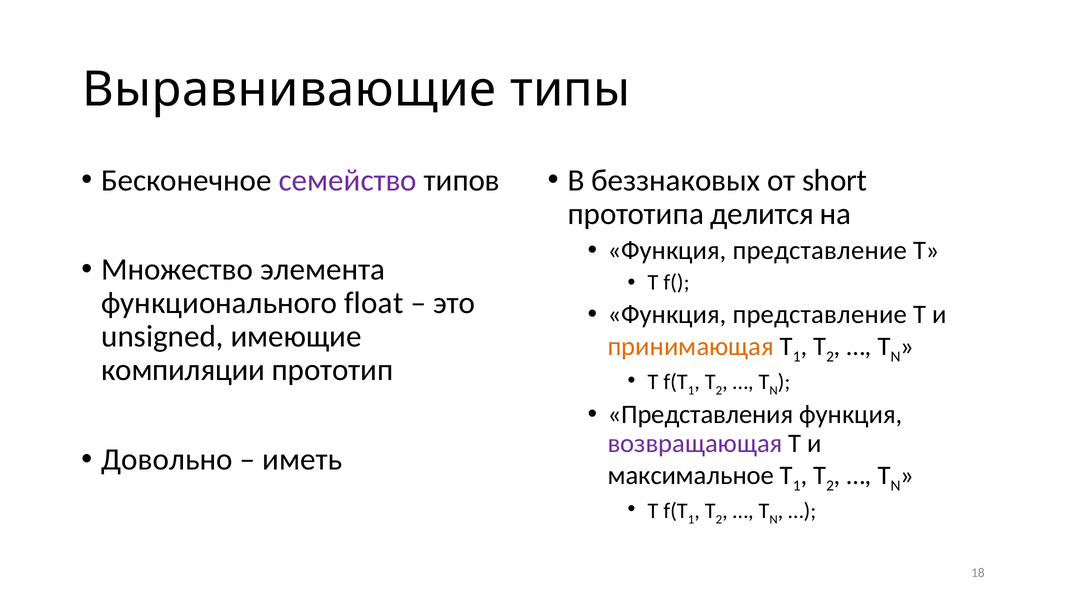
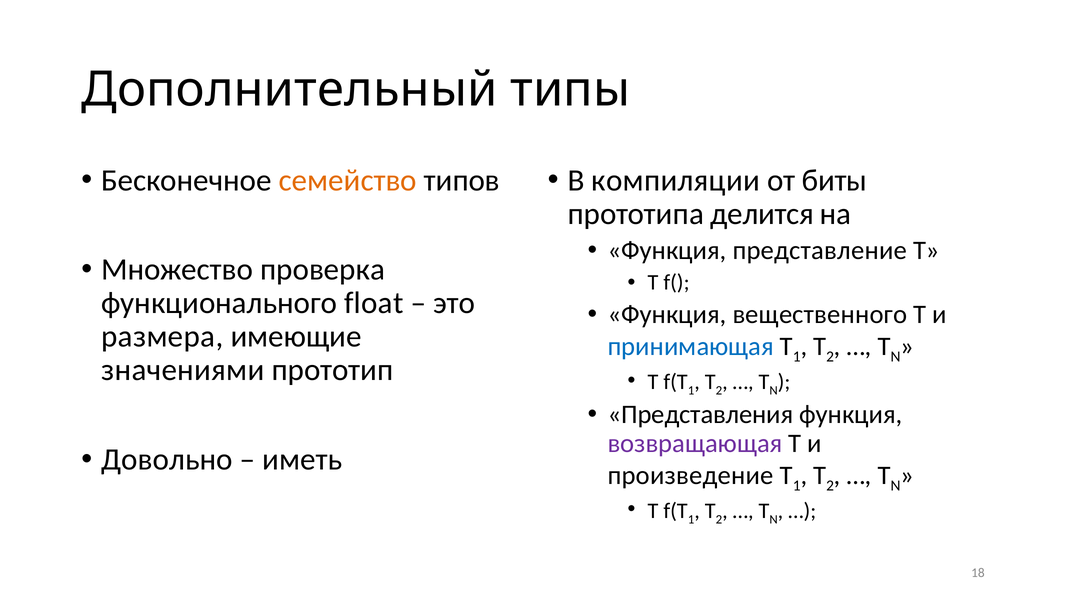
Выравнивающие: Выравнивающие -> Дополнительный (289, 90)
семейство colour: purple -> orange (348, 180)
беззнаковых: беззнаковых -> компиляции (676, 180)
short: short -> биты (835, 180)
элемента: элемента -> проверка (323, 269)
представление: представление -> вещественного (820, 314)
unsigned: unsigned -> размера (162, 336)
принимающая colour: orange -> blue (691, 346)
компиляции: компиляции -> значениями (183, 370)
максимальное: максимальное -> произведение (691, 475)
